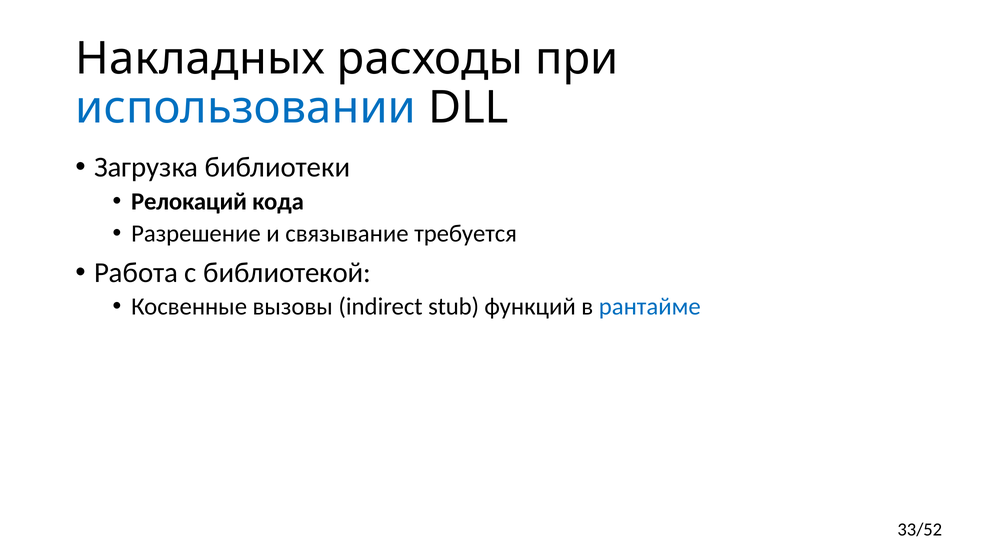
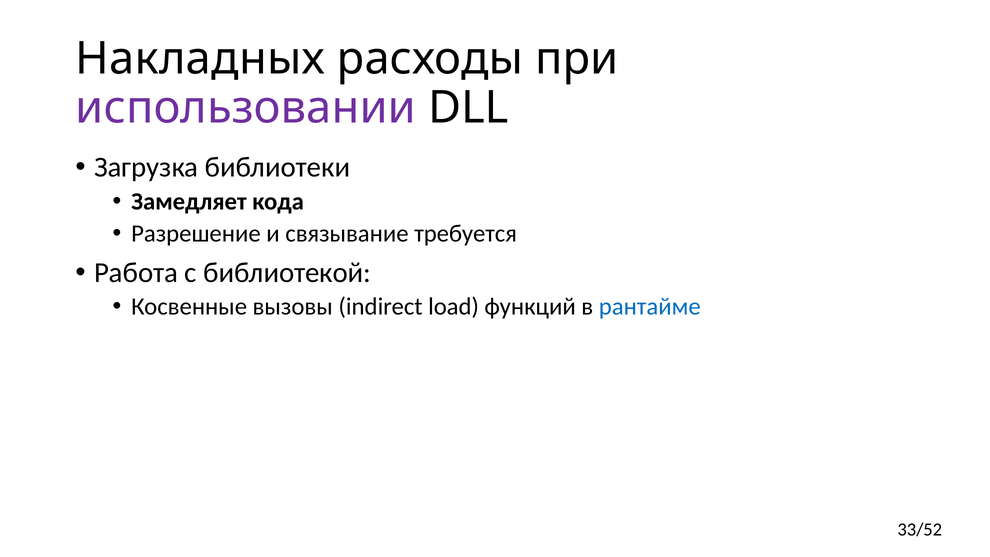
использовании colour: blue -> purple (246, 108)
Релокаций: Релокаций -> Замедляет (189, 202)
stub: stub -> load (454, 307)
